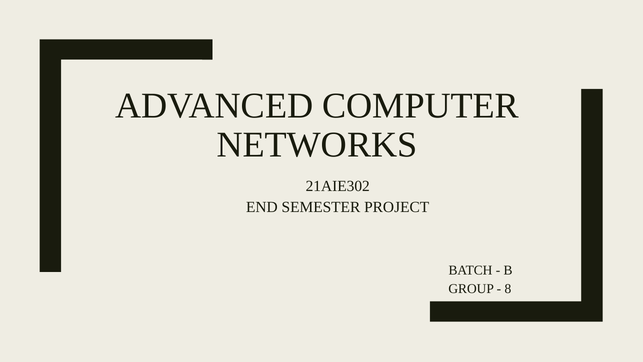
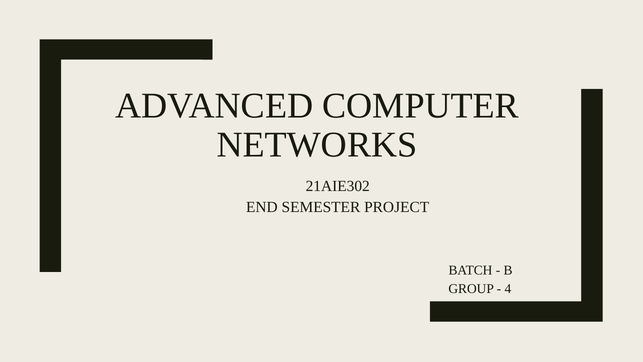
8: 8 -> 4 (508, 288)
